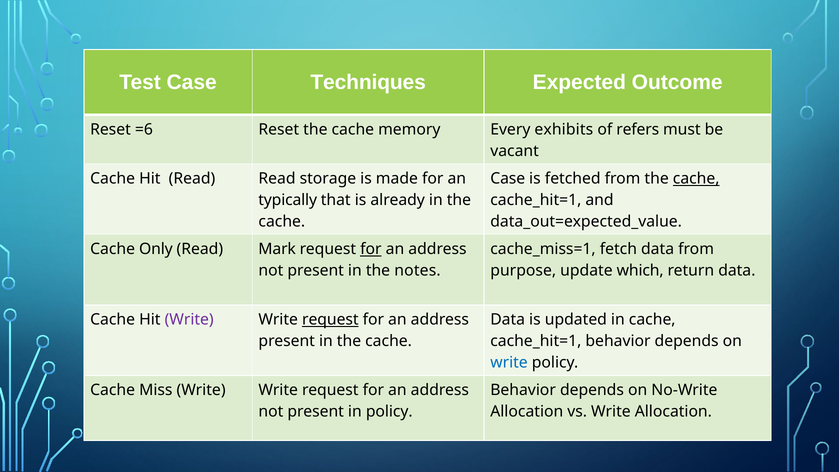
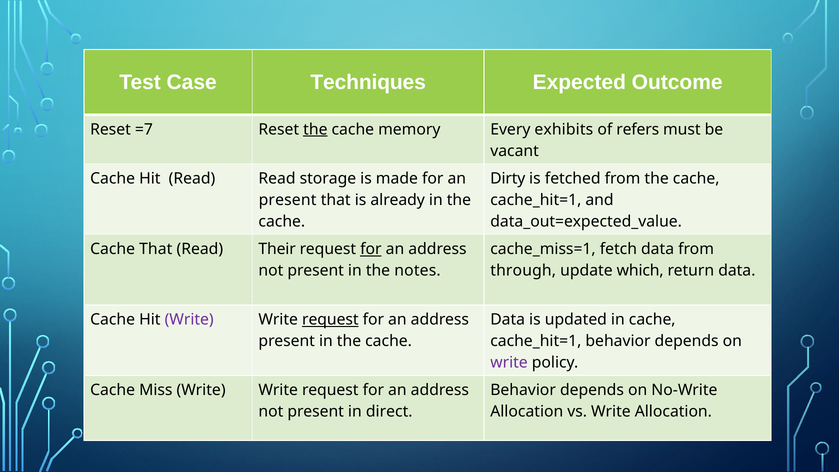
=6: =6 -> =7 (144, 129)
the underline: none -> present (315, 129)
Case: Case -> Dirty (508, 179)
cache underline: present -> none (696, 179)
typically: typically -> present (288, 200)
Cache Only: Only -> That (156, 249)
Mark: Mark -> Their (277, 249)
purpose: purpose -> through (523, 270)
write colour: blue -> purple (509, 362)
in policy: policy -> direct (389, 412)
